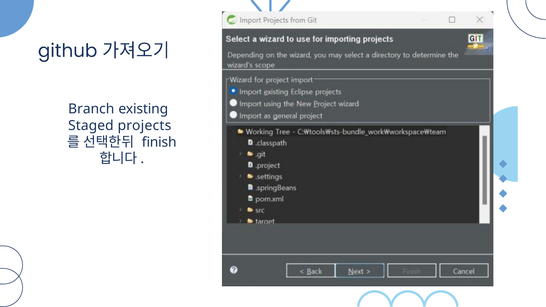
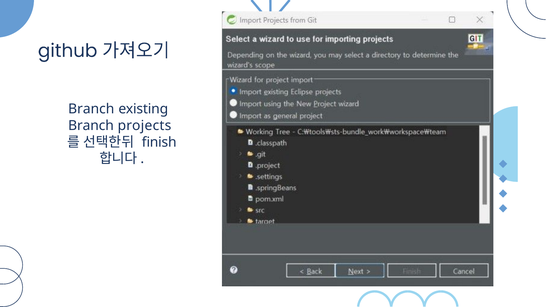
Staged: Staged -> Branch (91, 126)
